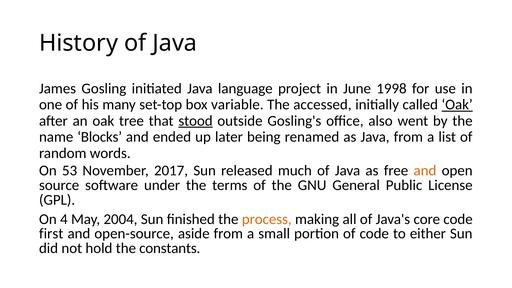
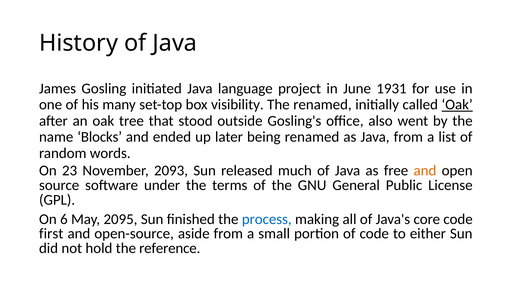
1998: 1998 -> 1931 (392, 89)
variable: variable -> visibility (237, 105)
The accessed: accessed -> renamed (322, 105)
stood underline: present -> none (196, 121)
53: 53 -> 23 (70, 171)
2017: 2017 -> 2093 (171, 171)
4: 4 -> 6 (64, 219)
2004: 2004 -> 2095 (120, 219)
process colour: orange -> blue (267, 219)
constants: constants -> reference (170, 248)
